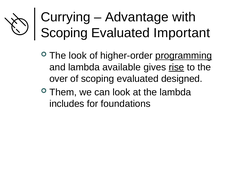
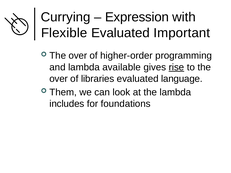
Advantage: Advantage -> Expression (137, 17)
Scoping: Scoping -> Flexible (64, 33)
look: look -> over (78, 56)
programming underline: present -> none (184, 56)
of scoping: scoping -> libraries (98, 79)
designed: designed -> language (182, 79)
